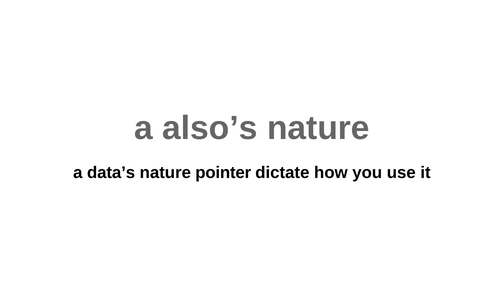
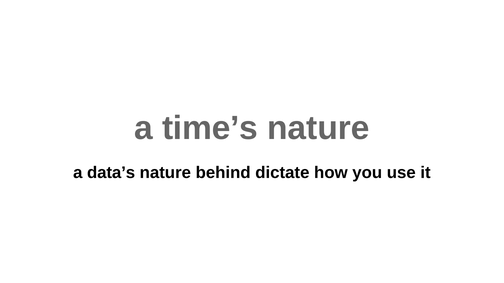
also’s: also’s -> time’s (210, 128)
pointer: pointer -> behind (223, 173)
